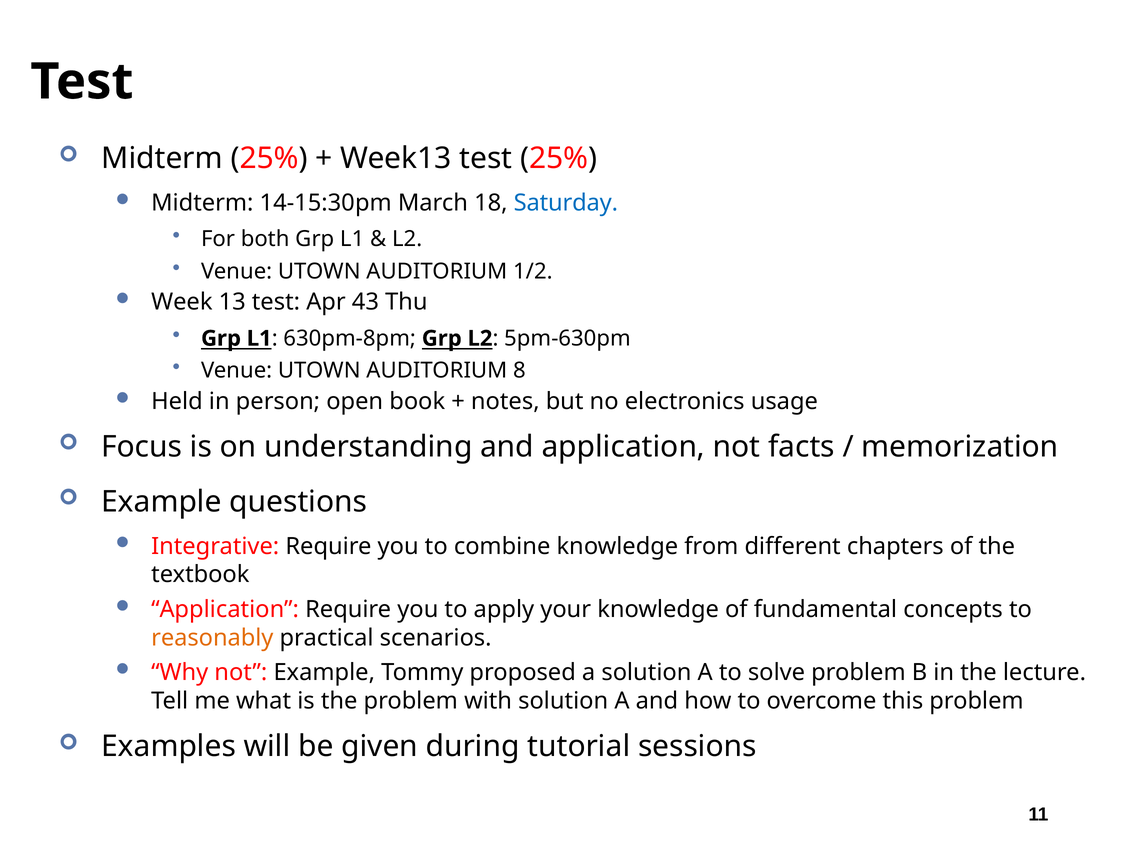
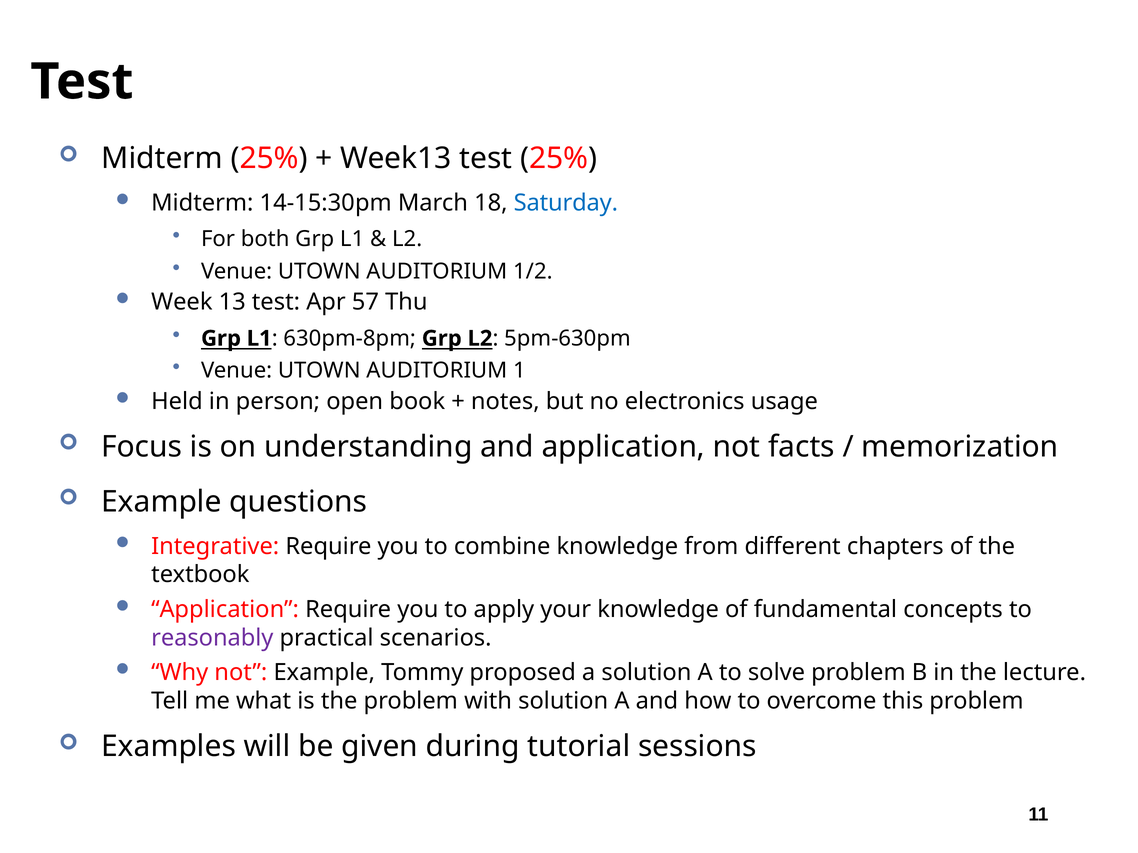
43: 43 -> 57 (365, 302)
8: 8 -> 1 (519, 371)
reasonably colour: orange -> purple (212, 638)
